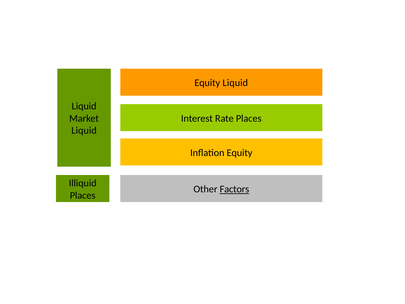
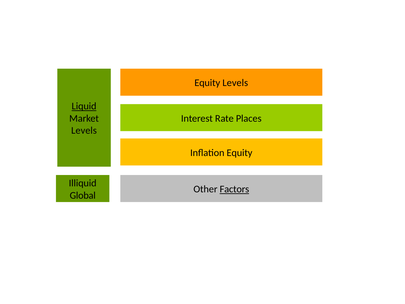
Equity Liquid: Liquid -> Levels (235, 83)
Liquid underline: none -> present (84, 106)
Liquid: Liquid -> Levels (84, 130)
Places: Places -> Global (83, 195)
